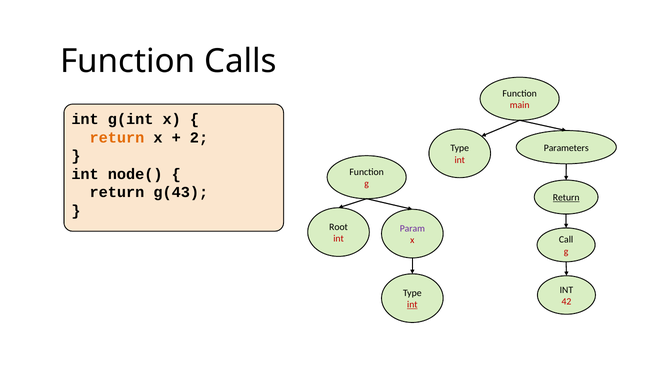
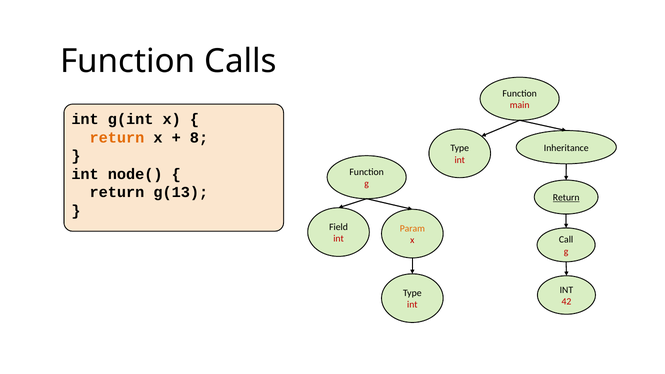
2: 2 -> 8 (199, 138)
Parameters: Parameters -> Inheritance (566, 148)
g(43: g(43 -> g(13 (181, 192)
Root: Root -> Field (339, 227)
Param colour: purple -> orange (412, 228)
int underline: present -> none (412, 305)
